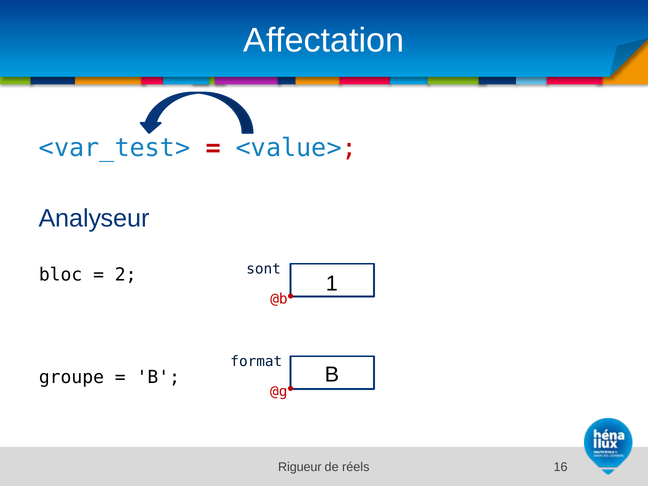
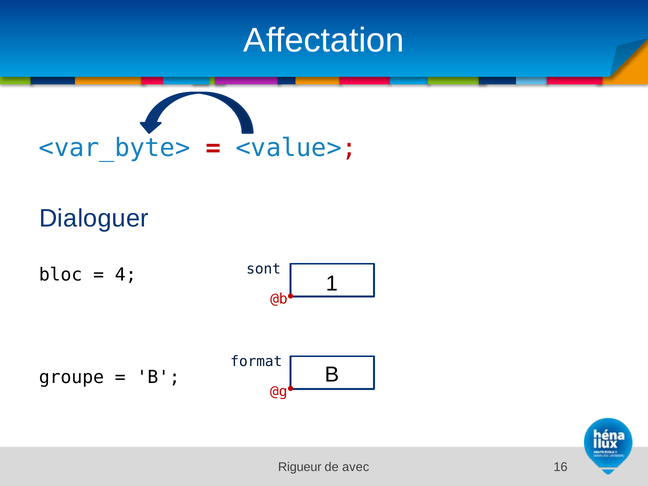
<var_test>: <var_test> -> <var_byte> (115, 148)
Analyseur: Analyseur -> Dialoguer (94, 219)
2: 2 -> 4 (126, 275)
réels: réels -> avec (356, 467)
